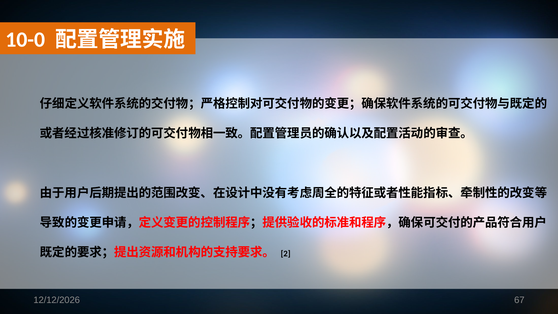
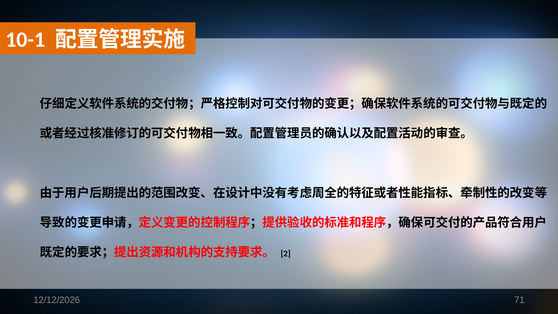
10-0: 10-0 -> 10-1 (25, 40)
67: 67 -> 71 (519, 300)
